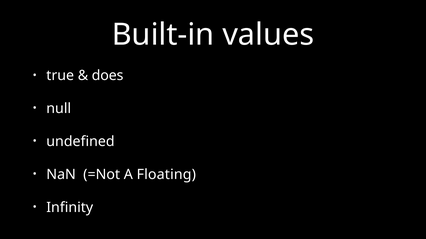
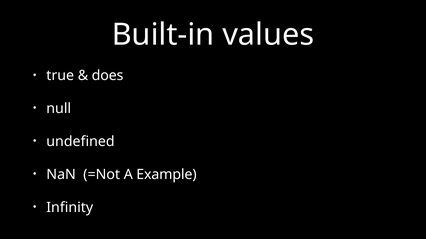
Floating: Floating -> Example (166, 175)
